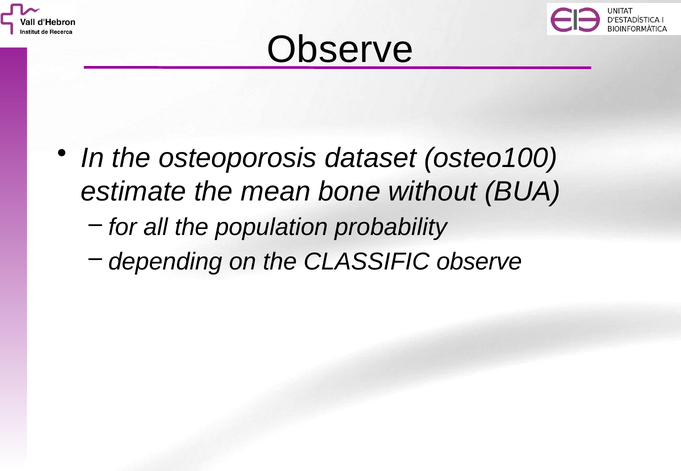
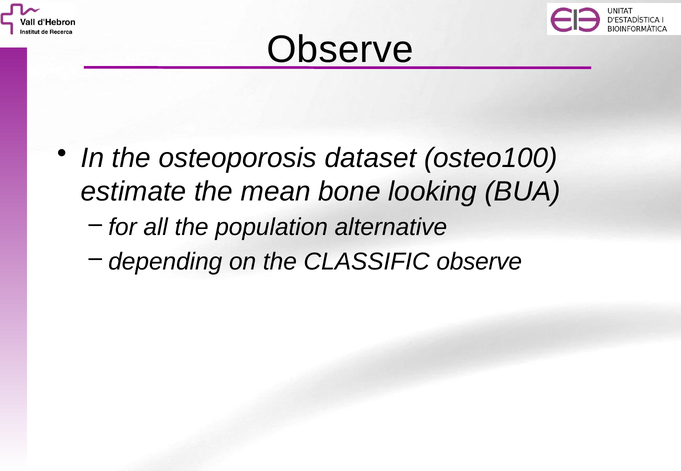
without: without -> looking (433, 192)
probability: probability -> alternative (391, 228)
